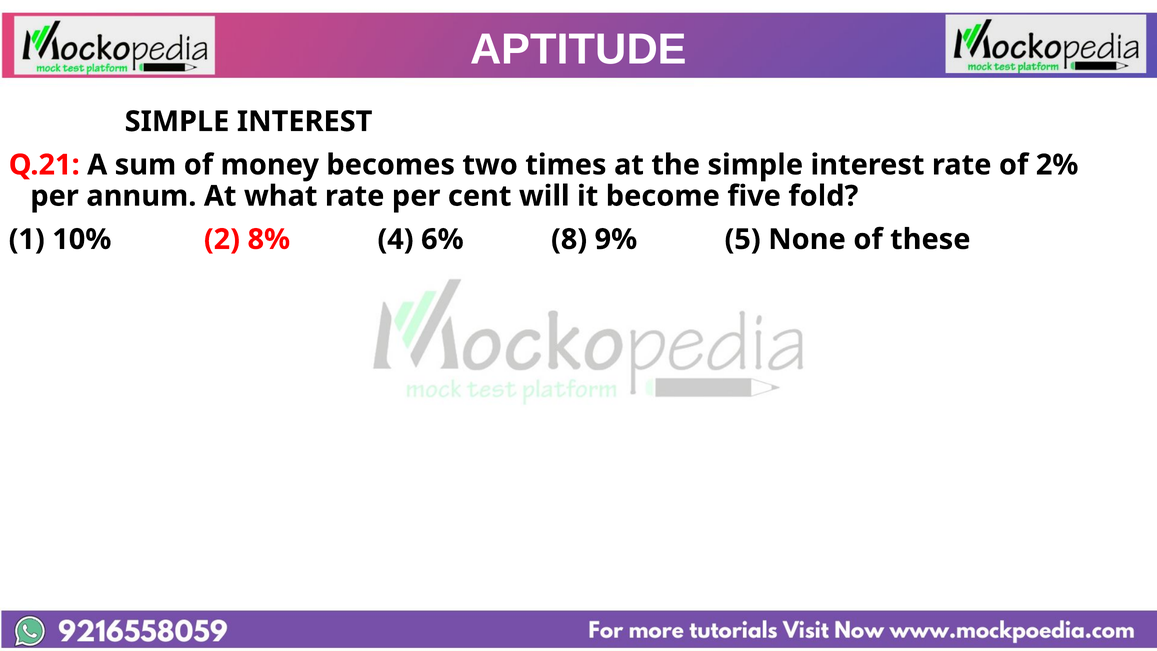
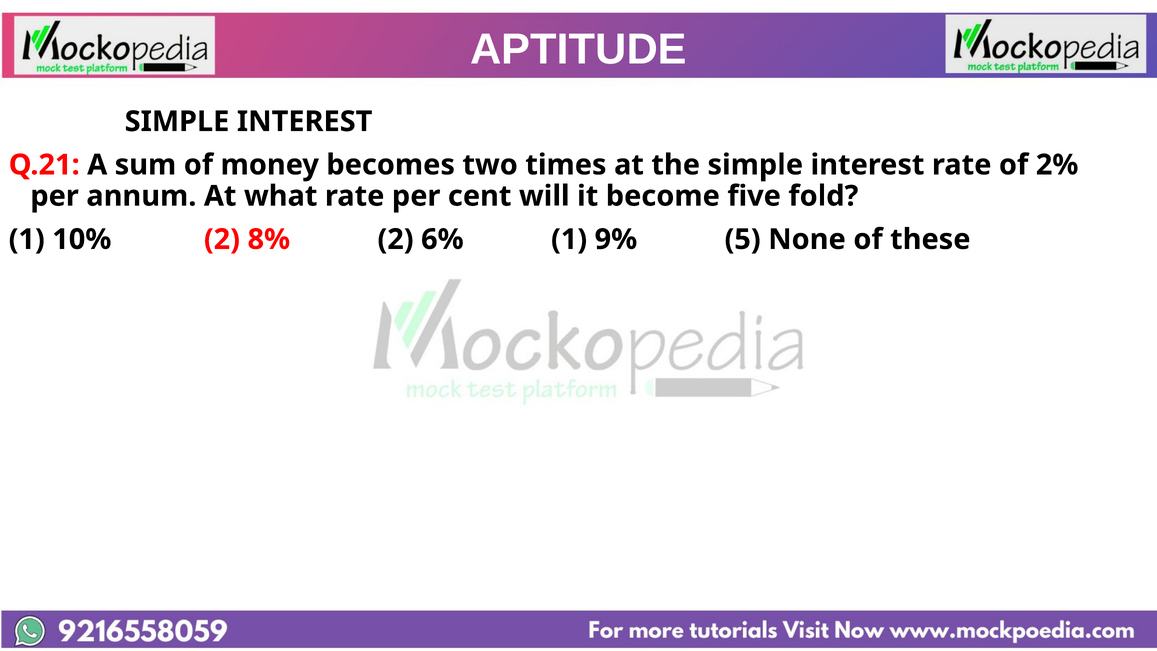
8% 4: 4 -> 2 (396, 239)
6% 8: 8 -> 1 (569, 239)
